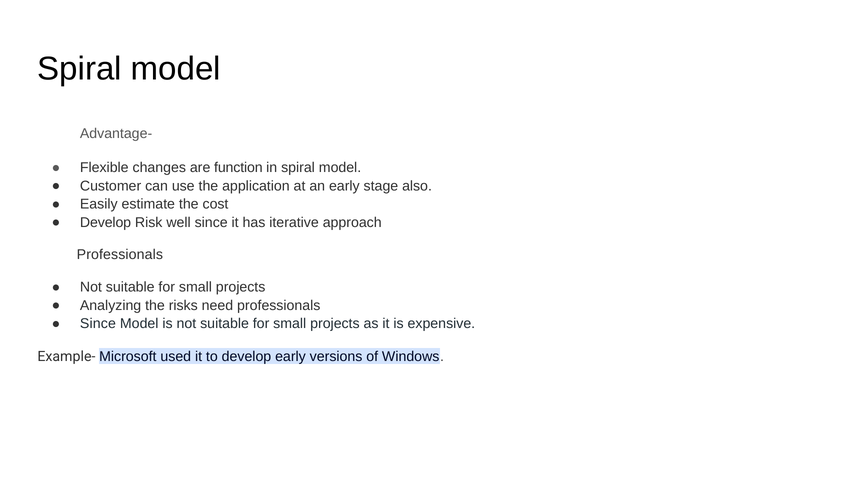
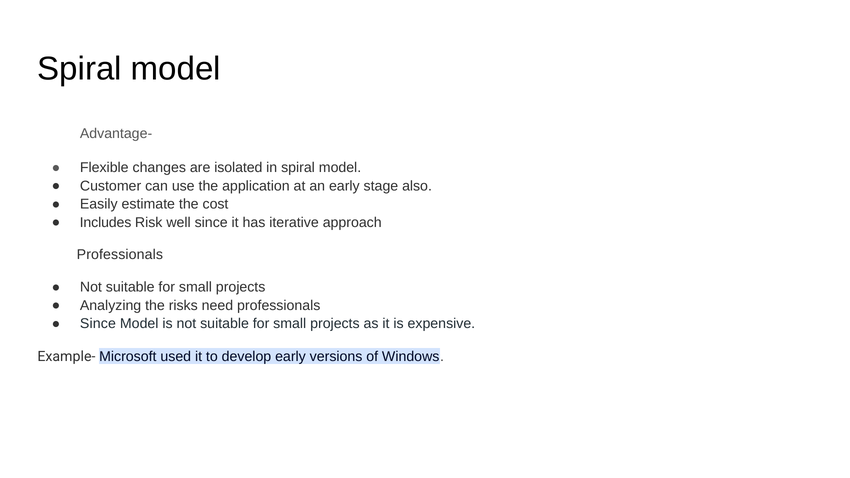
function: function -> isolated (238, 168)
Develop: Develop -> Includes (106, 222)
